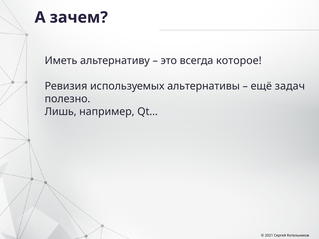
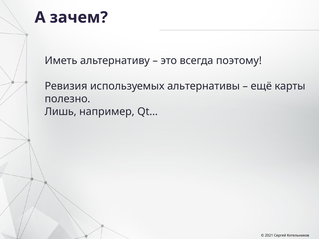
которое: которое -> поэтому (239, 61)
задач: задач -> карты (290, 86)
